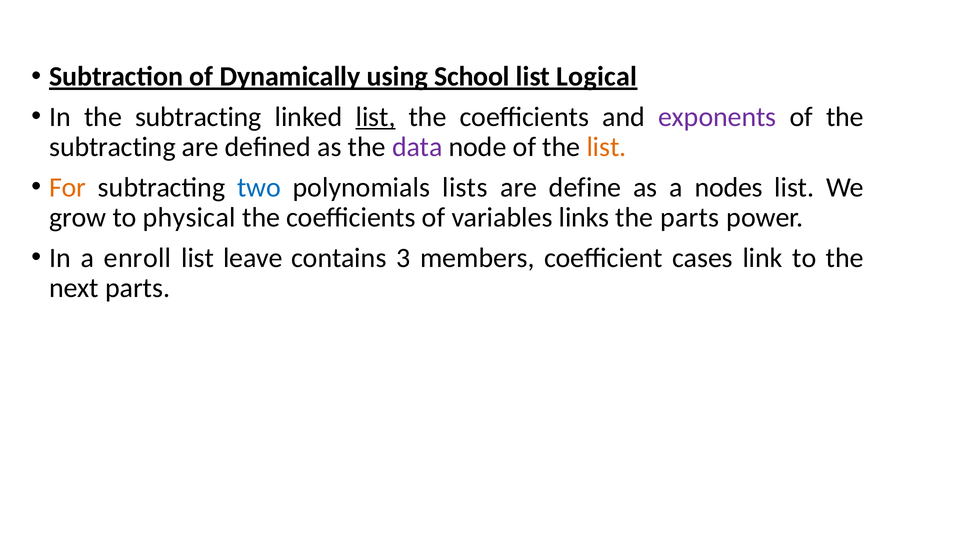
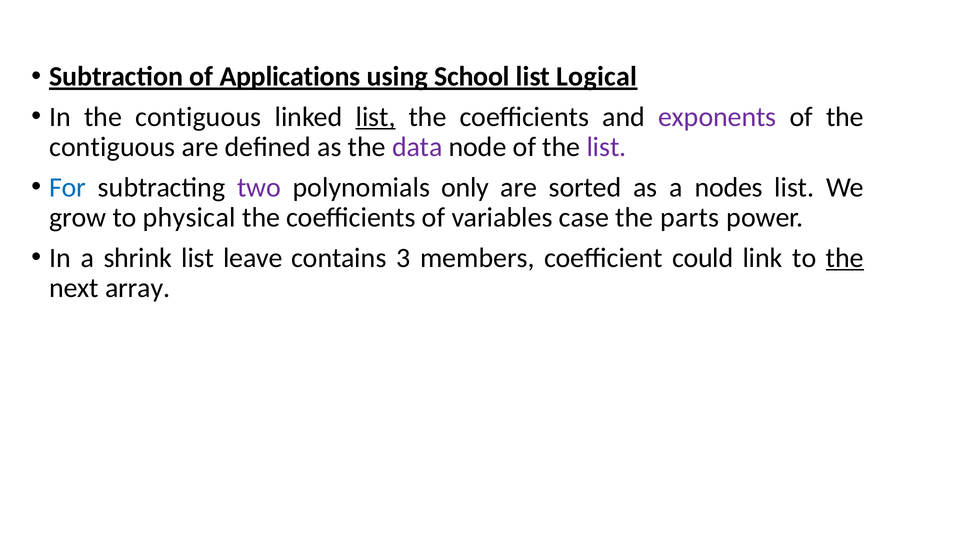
Dynamically: Dynamically -> Applications (290, 77)
In the subtracting: subtracting -> contiguous (198, 117)
subtracting: subtracting -> contiguous (112, 147)
list colour: orange -> purple (607, 147)
For colour: orange -> blue (68, 187)
two colour: blue -> purple (259, 187)
lists: lists -> only (465, 187)
define: define -> sorted (585, 187)
links: links -> case (584, 217)
enroll: enroll -> shrink (138, 258)
cases: cases -> could (703, 258)
the underline: none -> present (845, 258)
next parts: parts -> array (138, 288)
